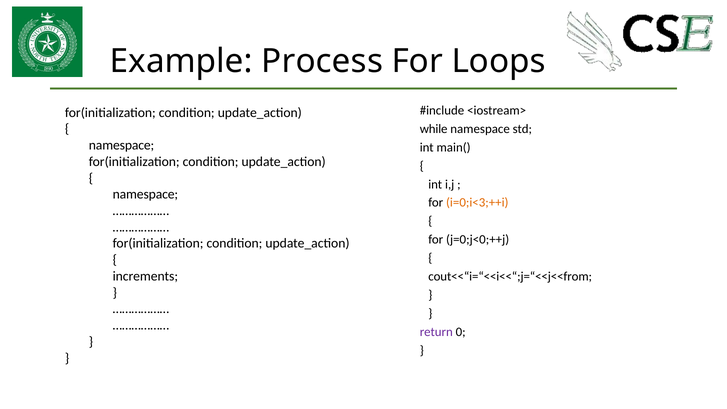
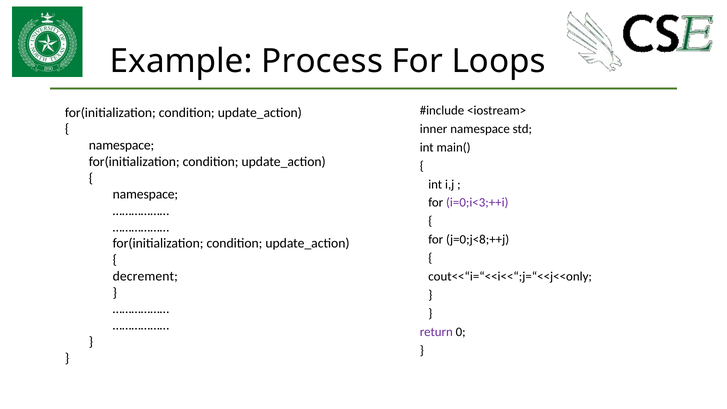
while: while -> inner (434, 129)
i=0;i<3;++i colour: orange -> purple (477, 203)
j=0;j<0;++j: j=0;j<0;++j -> j=0;j<8;++j (478, 240)
increments: increments -> decrement (145, 276)
cout<<“i=“<<i<<“;j=“<<j<<from: cout<<“i=“<<i<<“;j=“<<j<<from -> cout<<“i=“<<i<<“;j=“<<j<<only (510, 277)
